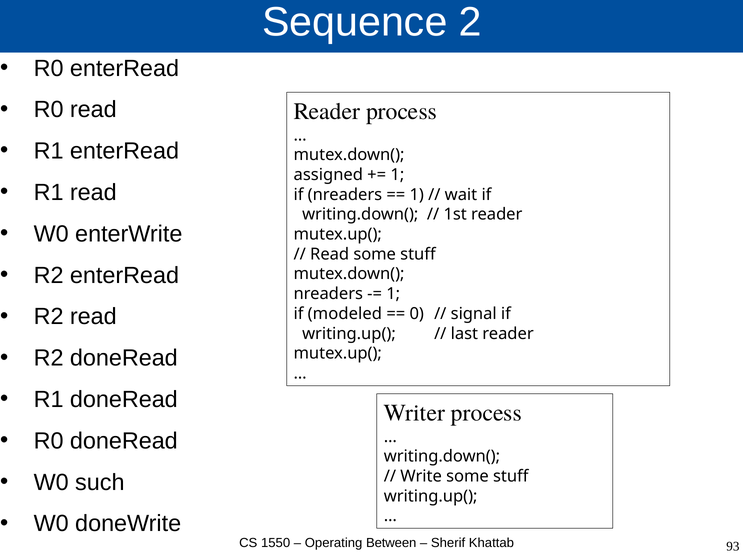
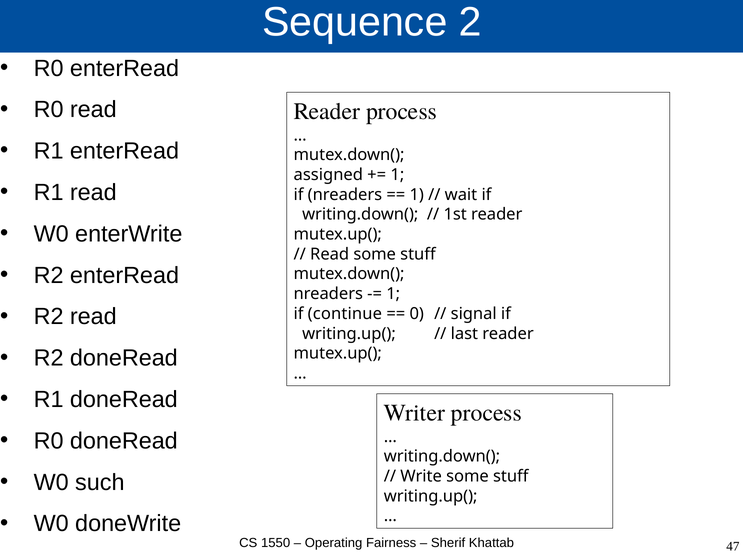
modeled: modeled -> continue (345, 314)
Between: Between -> Fairness (391, 543)
93: 93 -> 47 (733, 546)
